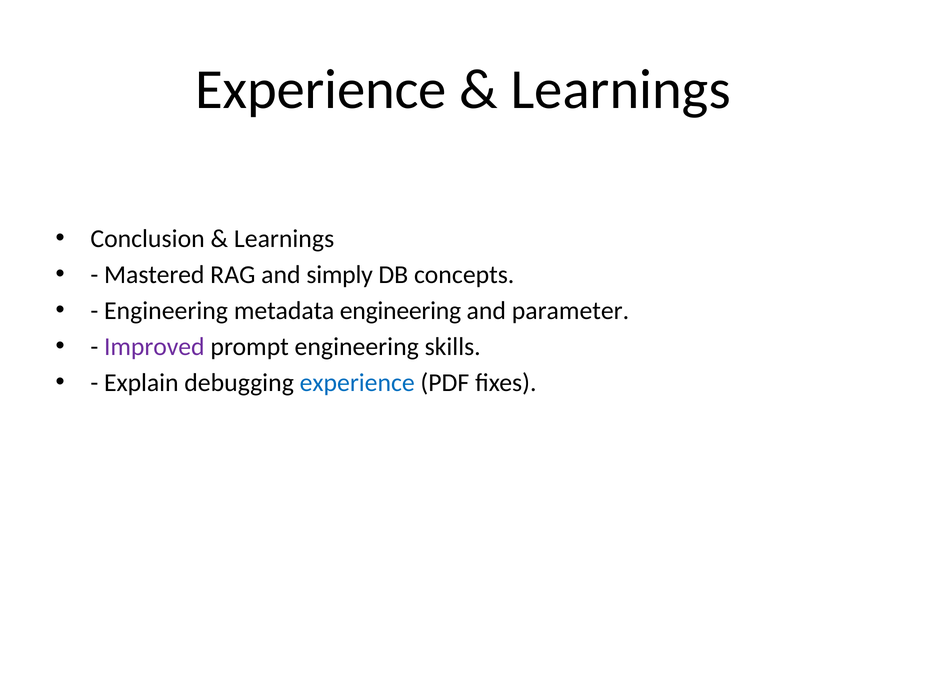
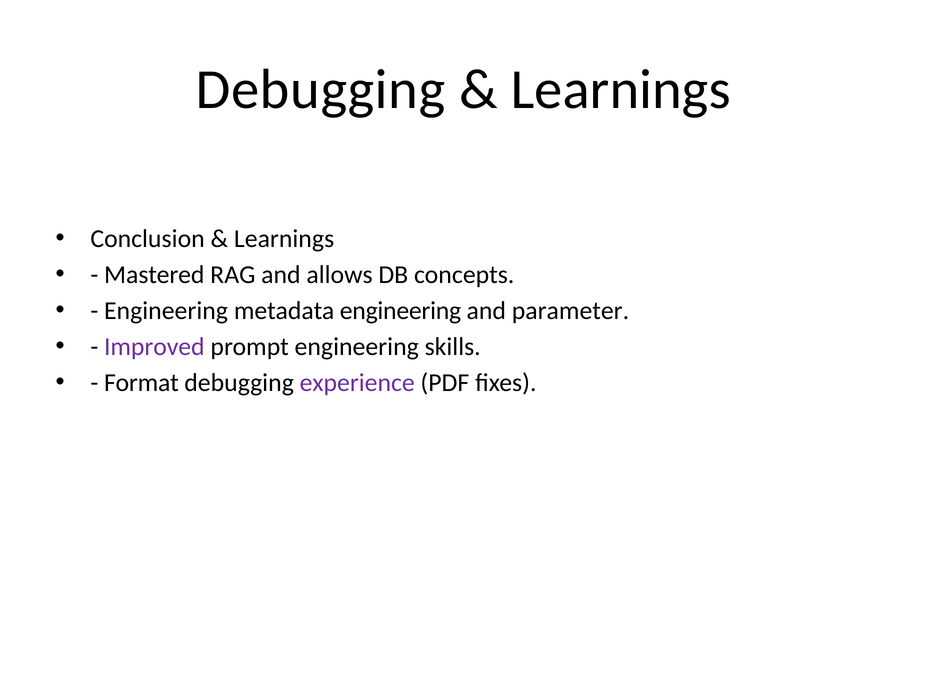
Experience: Experience -> Debugging (321, 90)
simply: simply -> allows (340, 275)
Explain: Explain -> Format (141, 383)
experience colour: blue -> purple (357, 383)
